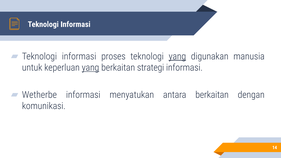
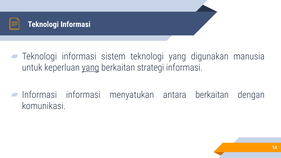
proses: proses -> sistem (113, 56)
yang underline: present -> none (177, 56)
Wetherbe: Wetherbe -> Informasi (39, 95)
